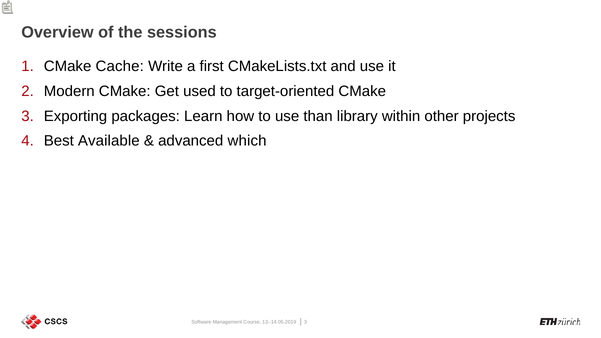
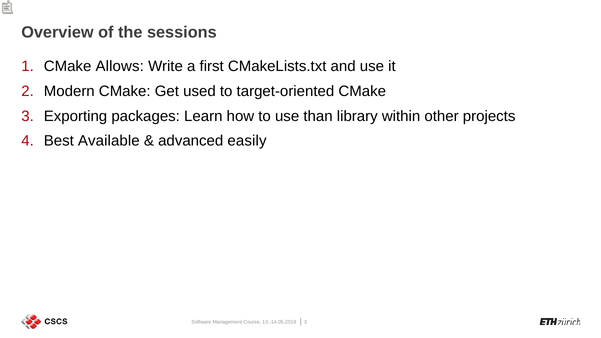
Cache: Cache -> Allows (120, 67)
which: which -> easily (247, 141)
